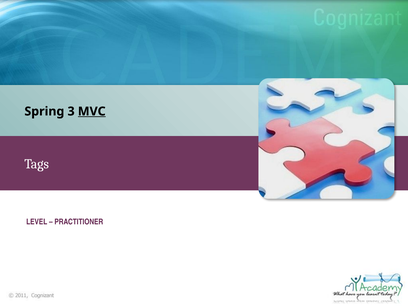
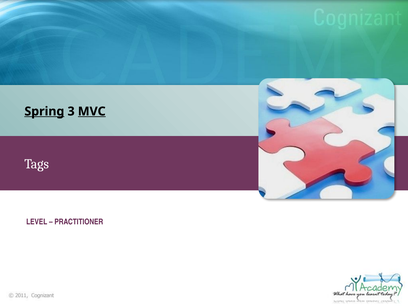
Spring underline: none -> present (44, 111)
